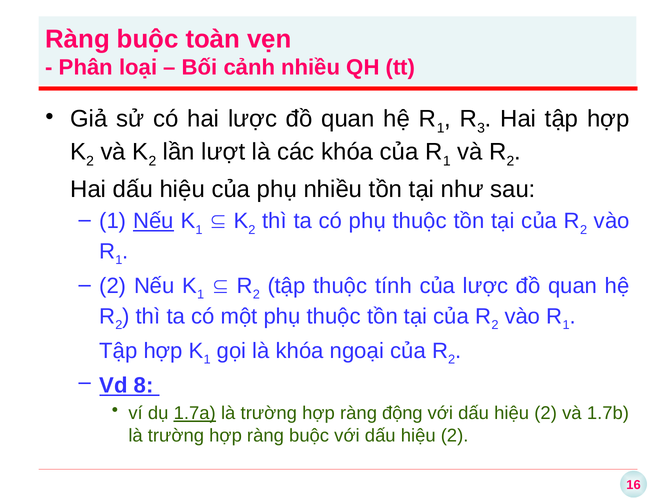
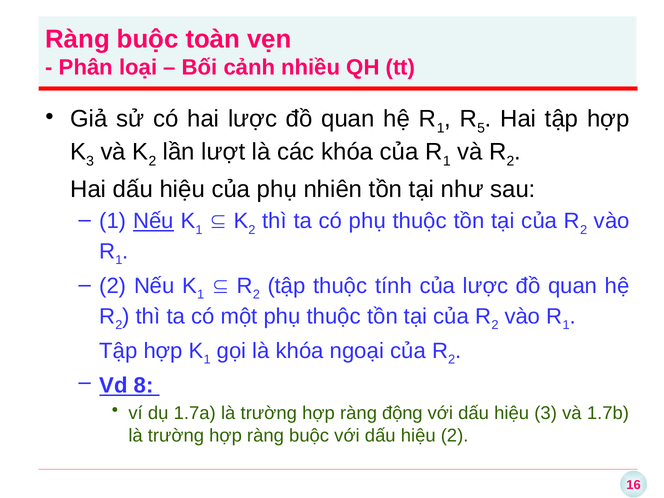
3: 3 -> 5 (481, 128)
2: 2 -> 3 (90, 161)
phụ nhiều: nhiều -> nhiên (333, 189)
1.7a underline: present -> none (195, 413)
2: 2 -> 3 (546, 413)
